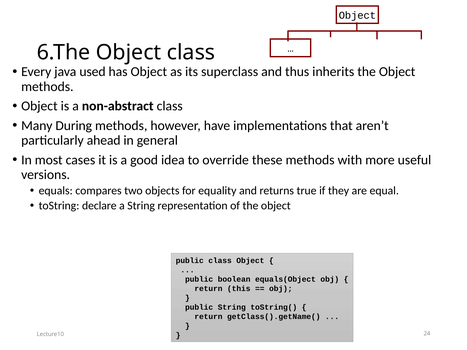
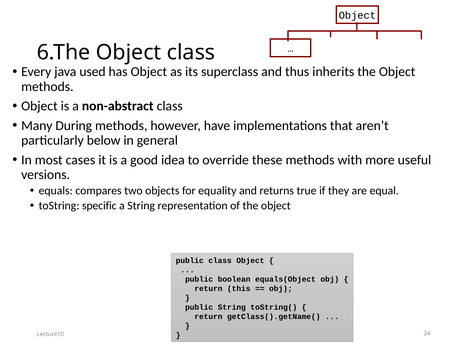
ahead: ahead -> below (104, 140)
declare: declare -> specific (99, 206)
